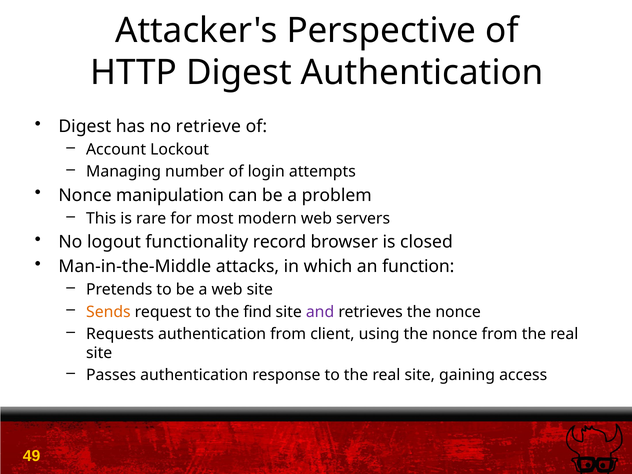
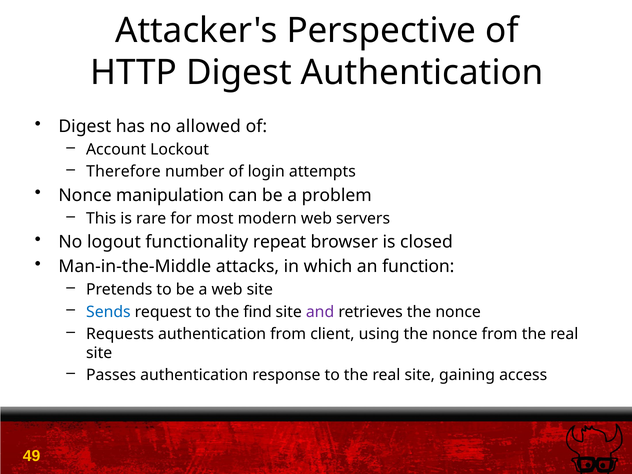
retrieve: retrieve -> allowed (208, 127)
Managing: Managing -> Therefore (123, 172)
record: record -> repeat (280, 242)
Sends colour: orange -> blue (108, 312)
